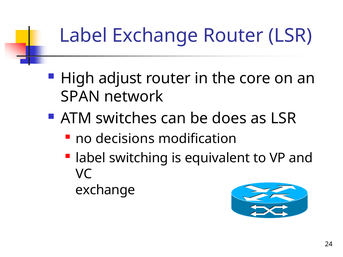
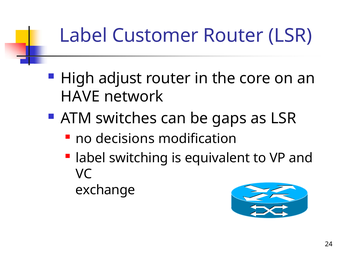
Label Exchange: Exchange -> Customer (155, 36)
SPAN: SPAN -> HAVE (80, 97)
does: does -> gaps (229, 119)
